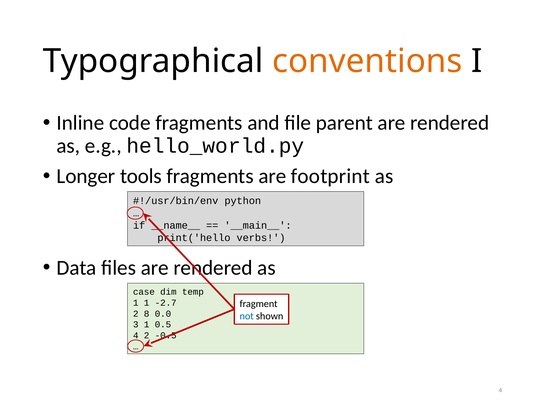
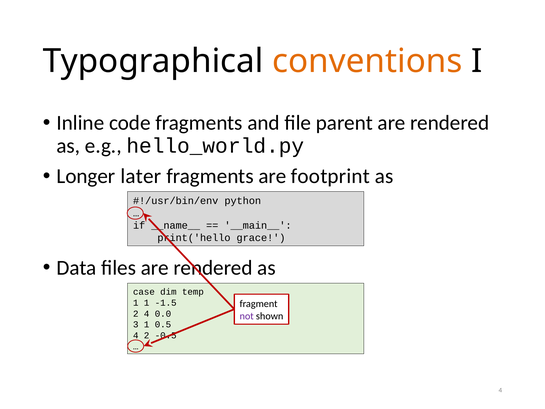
tools: tools -> later (141, 176)
verbs: verbs -> grace (261, 238)
-2.7: -2.7 -> -1.5 (166, 303)
2 8: 8 -> 4 (147, 314)
not colour: blue -> purple (247, 316)
